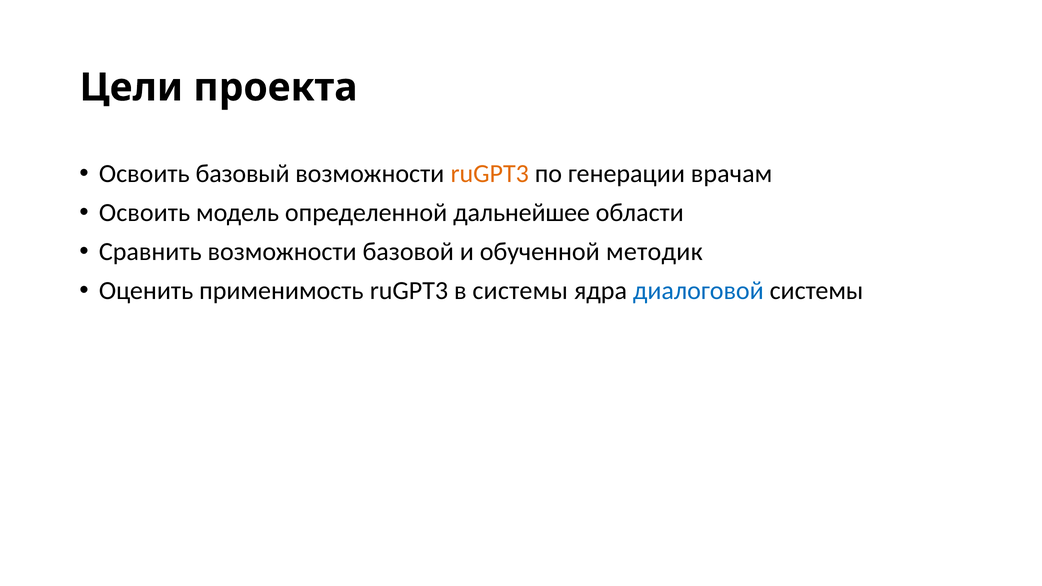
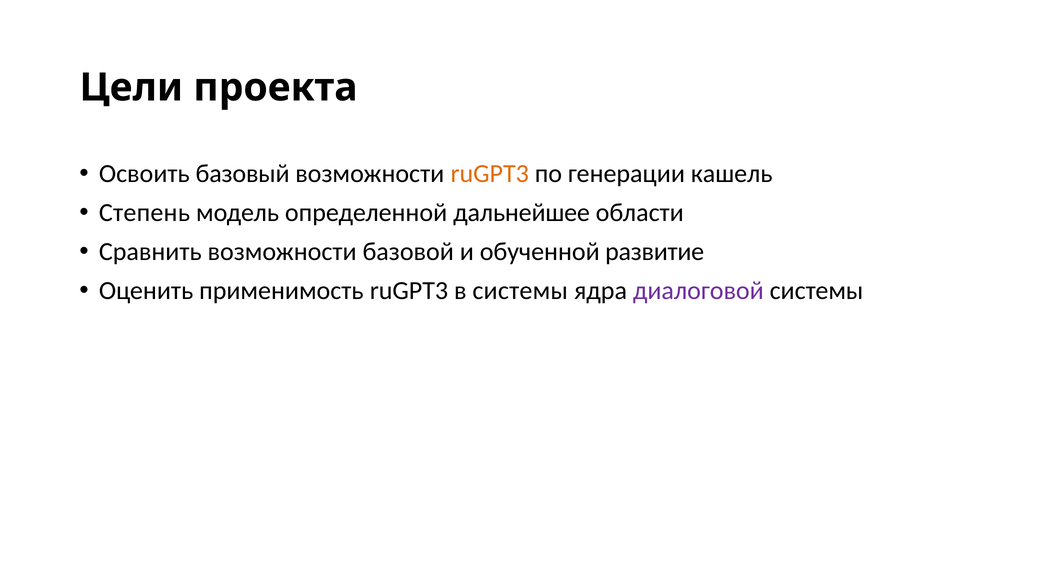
врачам: врачам -> кашель (732, 174)
Освоить: Освоить -> Степень (144, 213)
методик: методик -> развитие (655, 252)
диалоговой colour: blue -> purple (698, 291)
